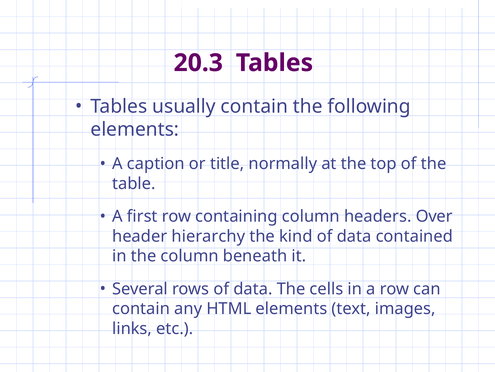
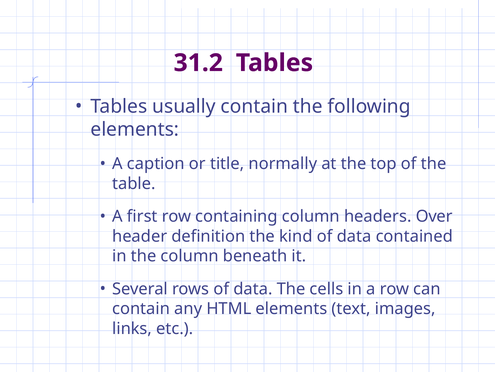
20.3: 20.3 -> 31.2 (198, 63)
hierarchy: hierarchy -> definition (208, 236)
